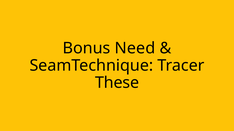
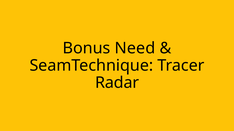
These: These -> Radar (117, 83)
